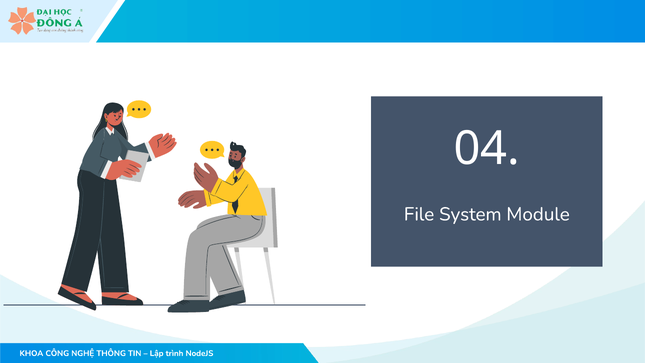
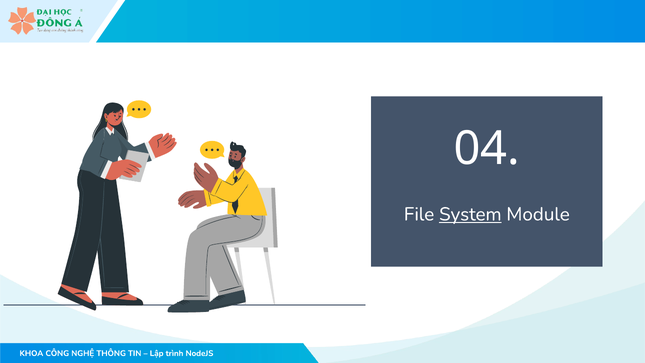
System underline: none -> present (470, 214)
